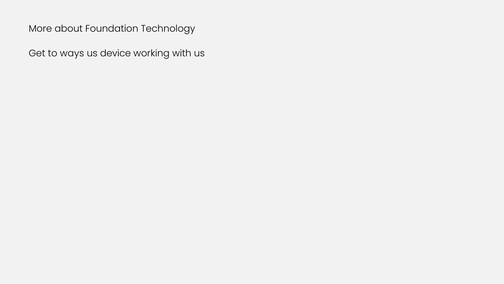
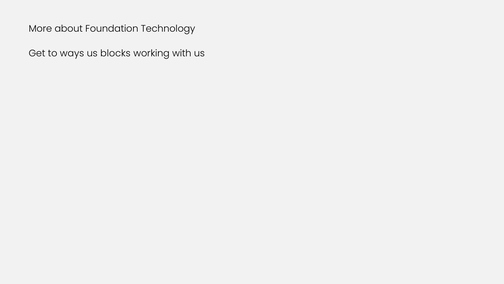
device: device -> blocks (115, 53)
